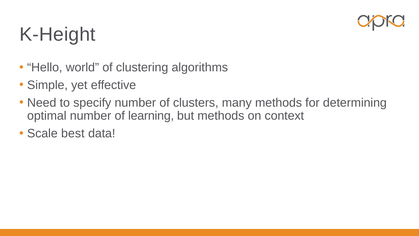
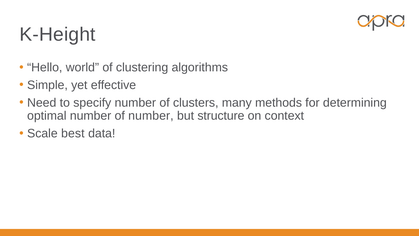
of learning: learning -> number (151, 116)
but methods: methods -> structure (221, 116)
